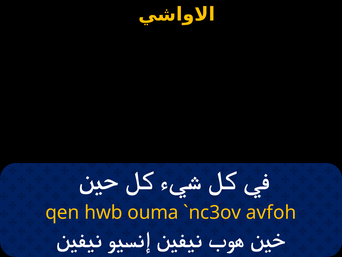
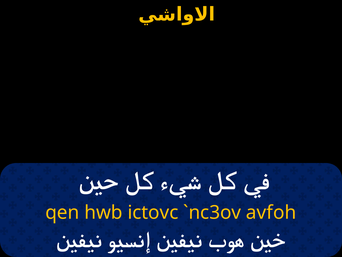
ouma: ouma -> ictovc (153, 212)
